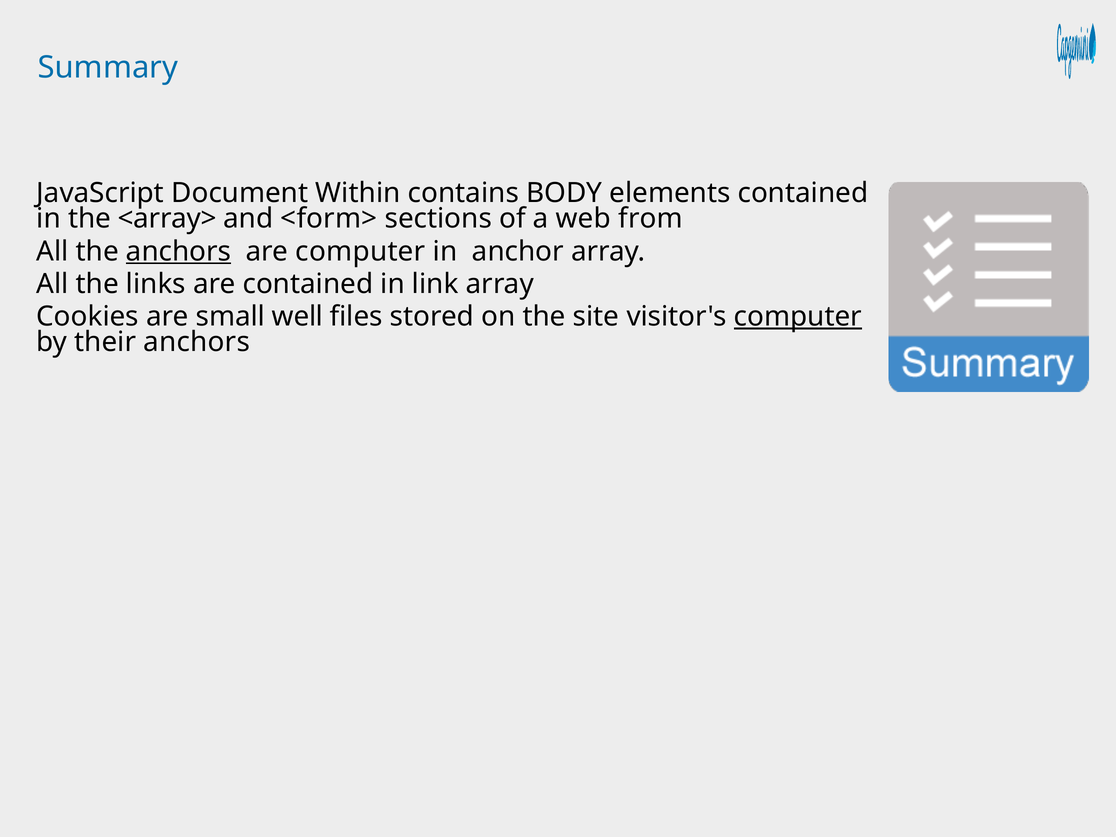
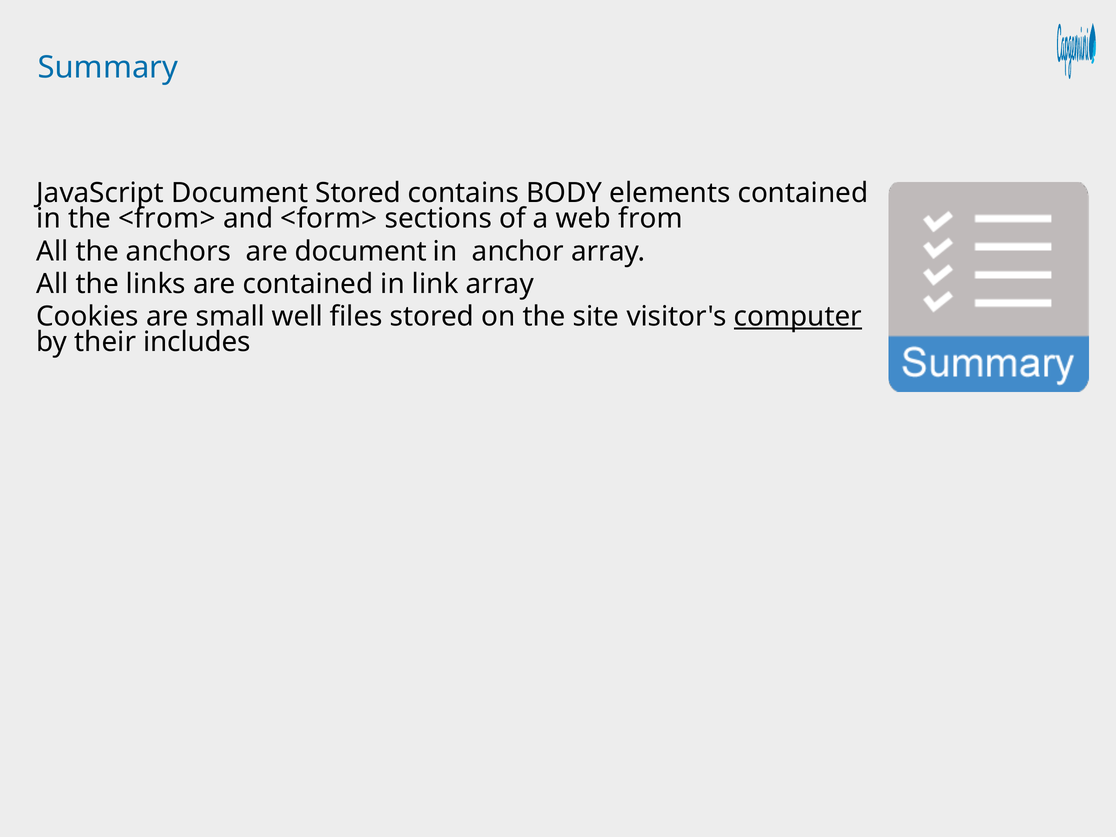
Document Within: Within -> Stored (358, 193)
<array>: <array> -> <from> (167, 219)
anchors underline: present -> none (179, 251)
are computer: computer -> document (361, 251)
their anchors: anchors -> includes (197, 342)
